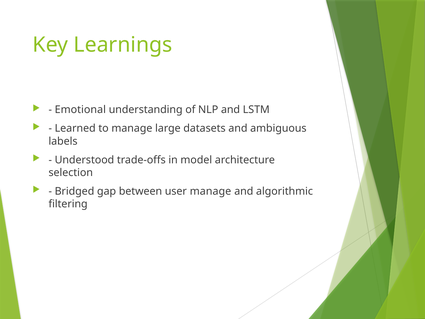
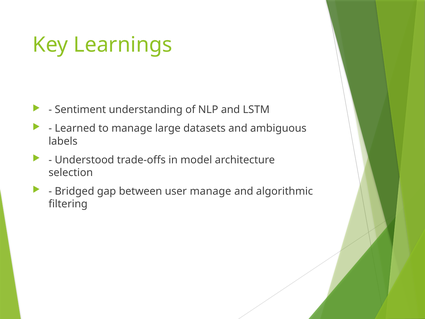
Emotional: Emotional -> Sentiment (80, 110)
